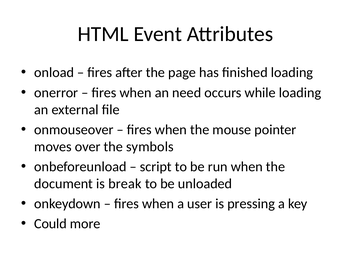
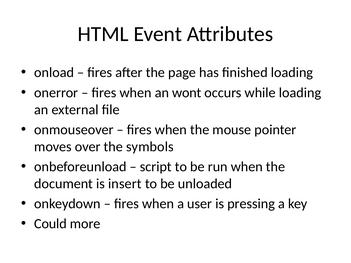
need: need -> wont (187, 93)
break: break -> insert (125, 184)
